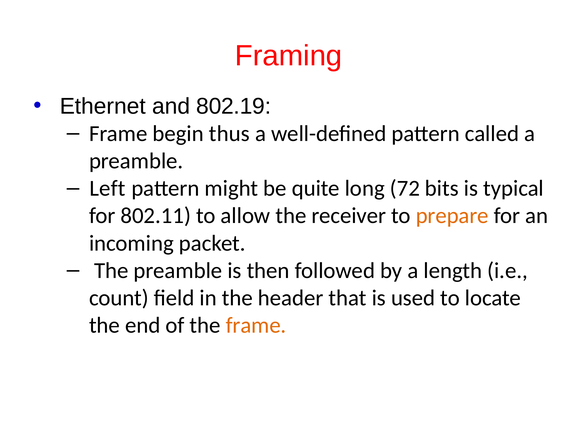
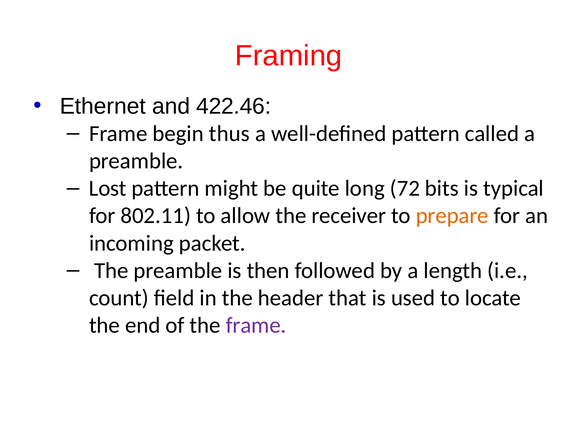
802.19: 802.19 -> 422.46 (234, 106)
Left: Left -> Lost (108, 189)
frame colour: orange -> purple (256, 326)
